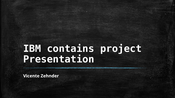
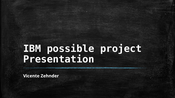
contains: contains -> possible (71, 49)
